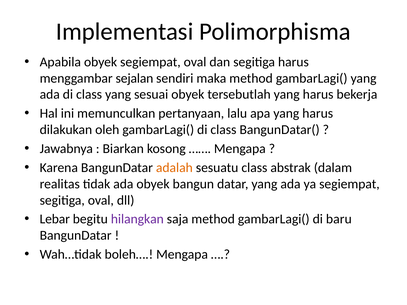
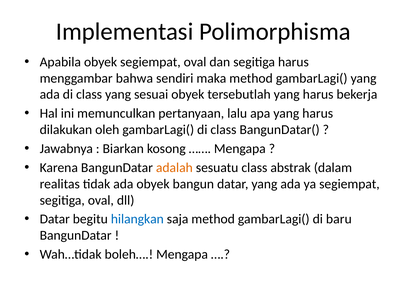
sejalan: sejalan -> bahwa (134, 78)
Lebar: Lebar -> Datar (55, 219)
hilangkan colour: purple -> blue (137, 219)
